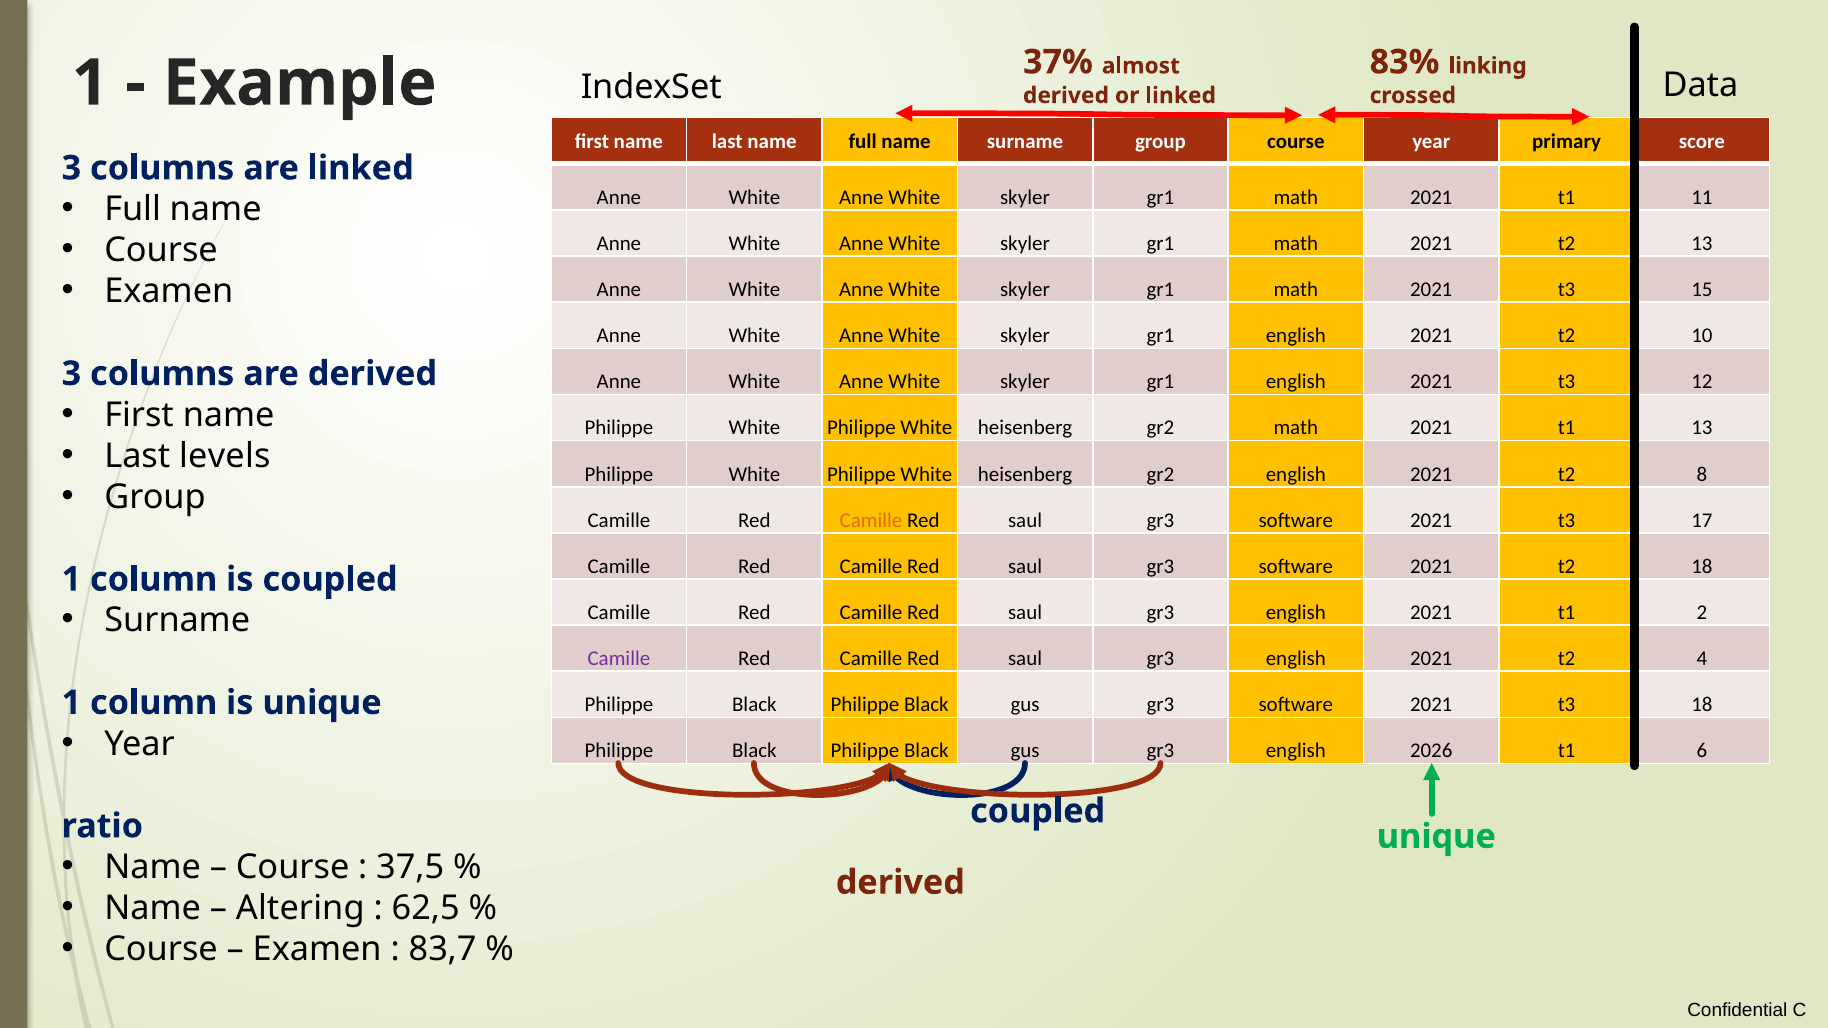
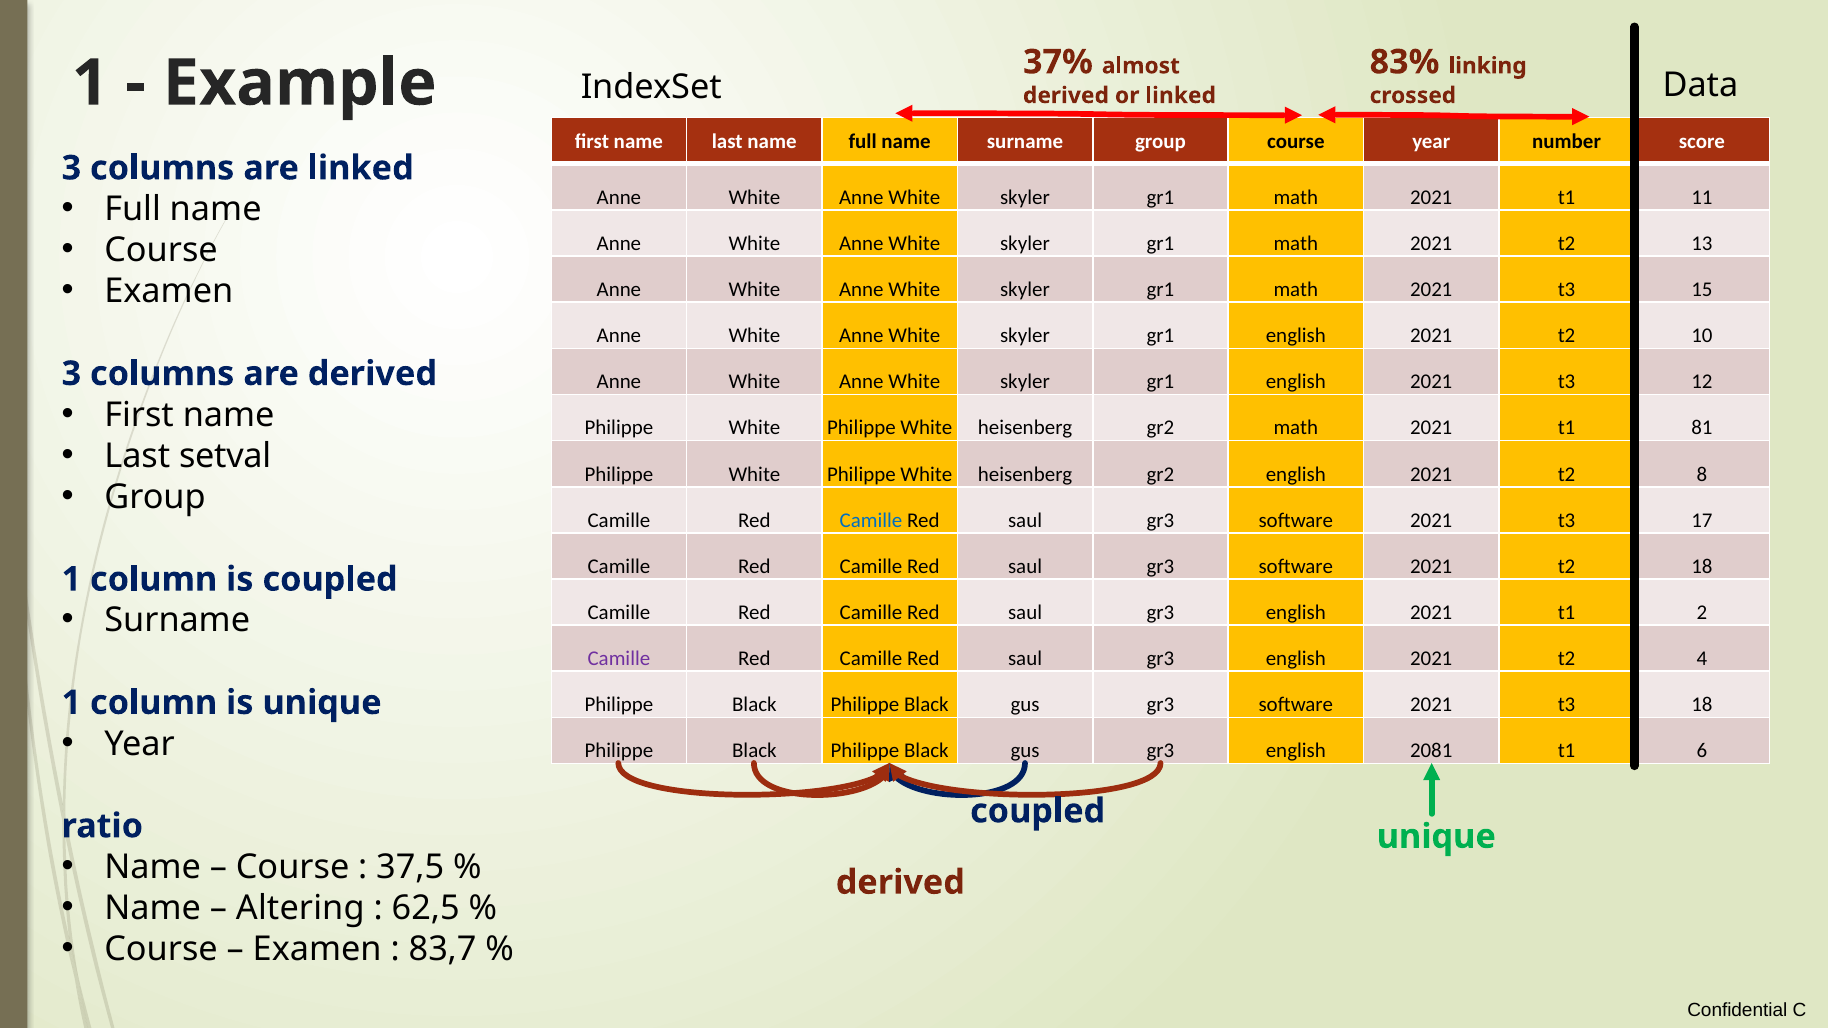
primary: primary -> number (1567, 142)
t1 13: 13 -> 81 (1702, 428)
levels: levels -> setval (225, 456)
Camille colour: orange -> blue (871, 520)
2026: 2026 -> 2081 (1431, 751)
